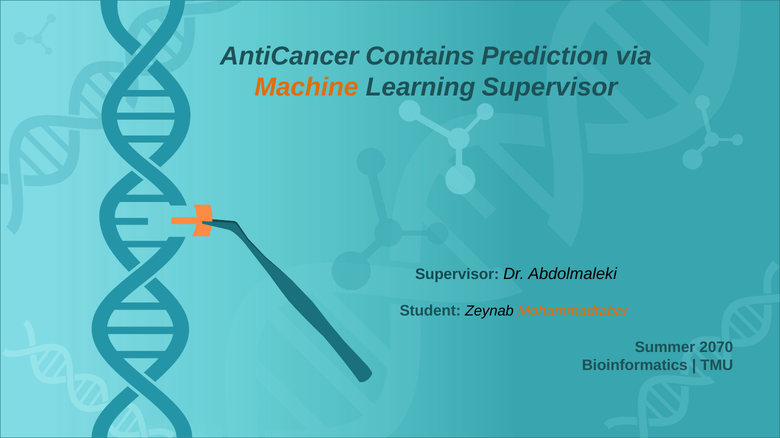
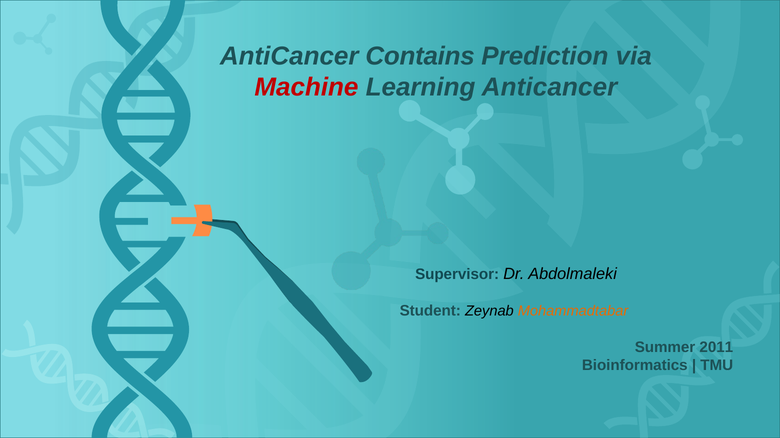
Machine colour: orange -> red (306, 88)
Learning Supervisor: Supervisor -> Anticancer (550, 88)
2070: 2070 -> 2011 (716, 348)
